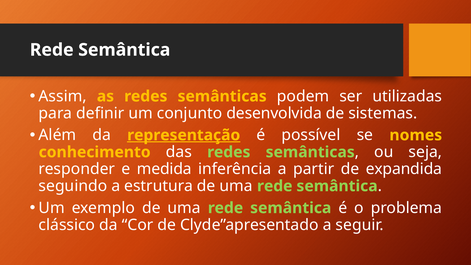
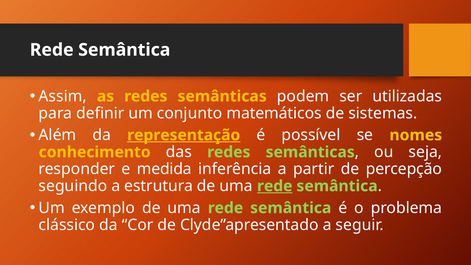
desenvolvida: desenvolvida -> matemáticos (274, 113)
expandida: expandida -> percepção (404, 169)
rede underline: none -> present (275, 186)
